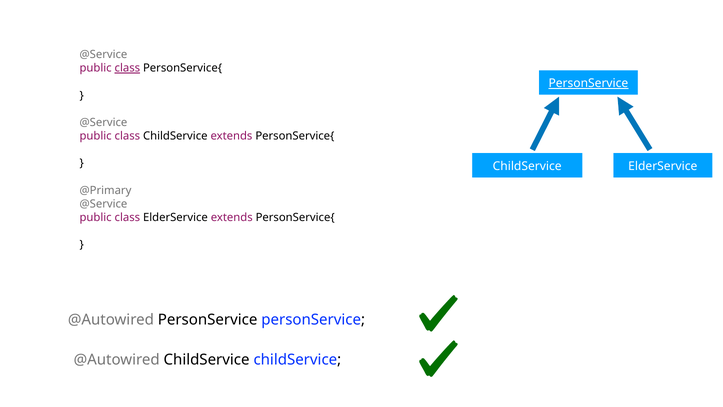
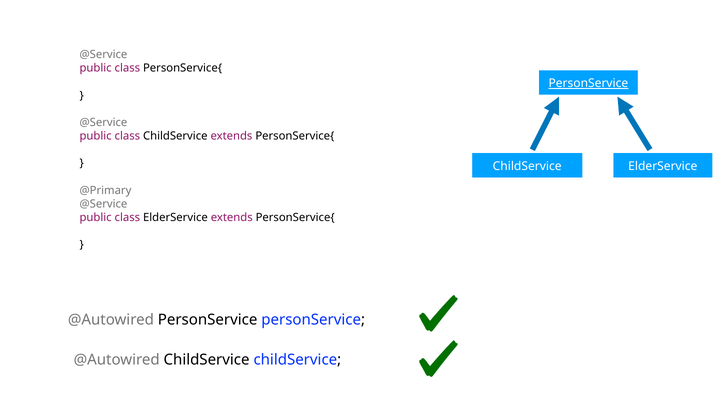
class underline: present -> none (127, 68)
